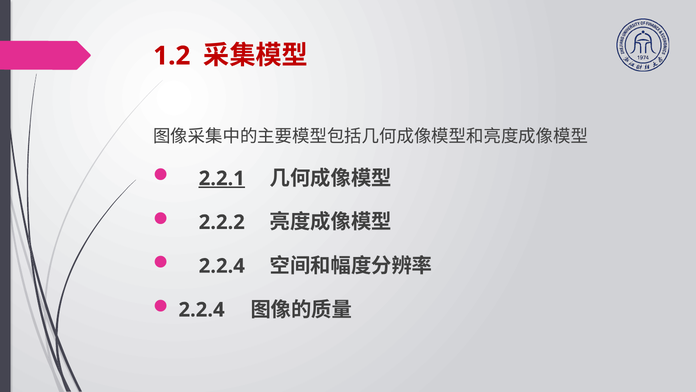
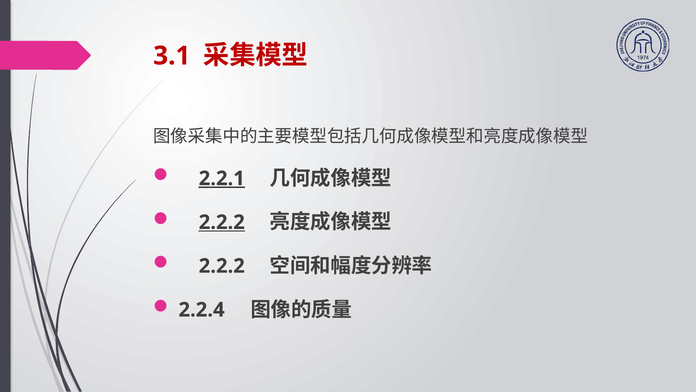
1.2: 1.2 -> 3.1 (172, 56)
2.2.2 underline: none -> present (222, 222)
2.2.4: 2.2.4 -> 2.2.2 (222, 266)
